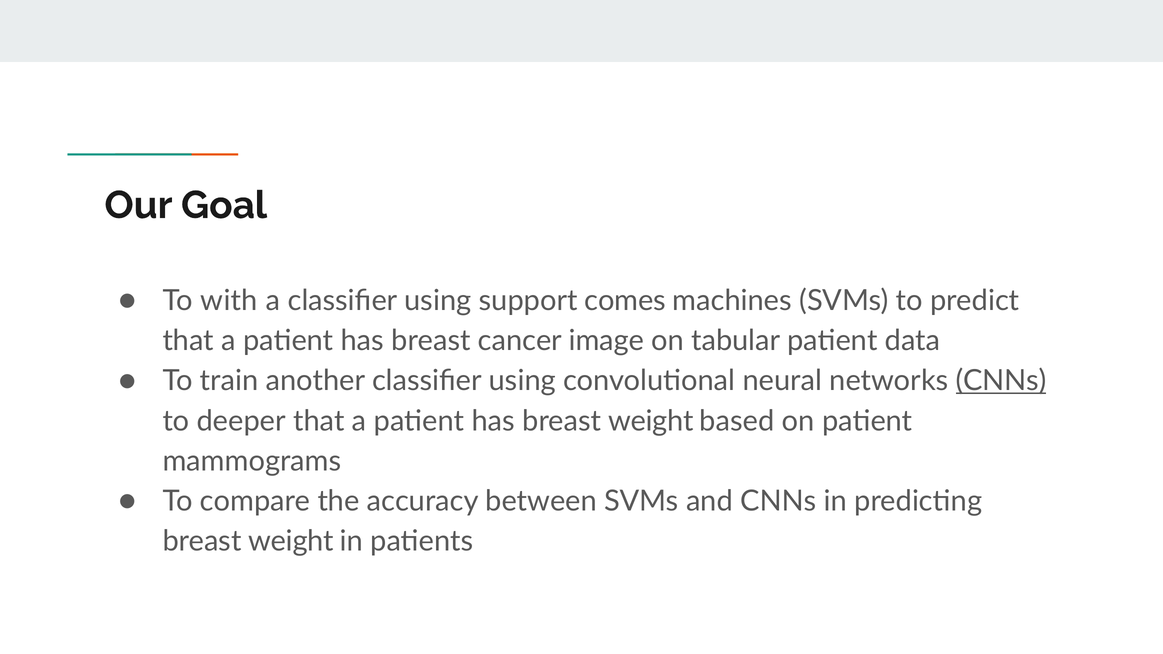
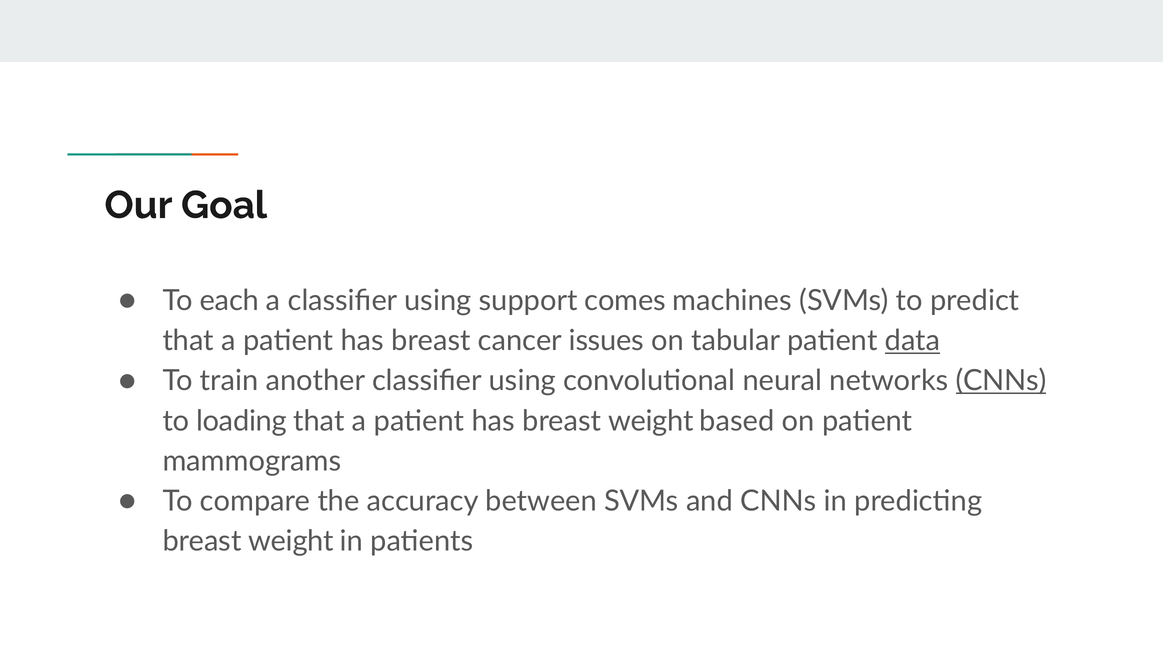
with: with -> each (229, 301)
image: image -> issues (606, 341)
data underline: none -> present (913, 341)
deeper: deeper -> loading (241, 421)
